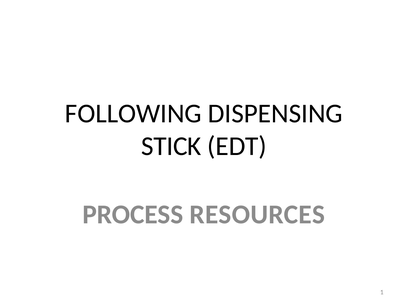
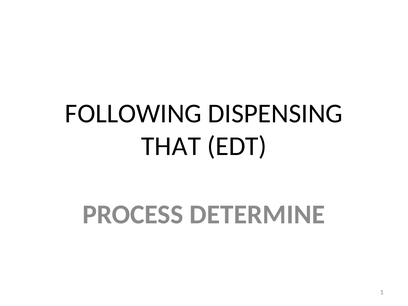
STICK: STICK -> THAT (171, 146)
RESOURCES: RESOURCES -> DETERMINE (257, 214)
